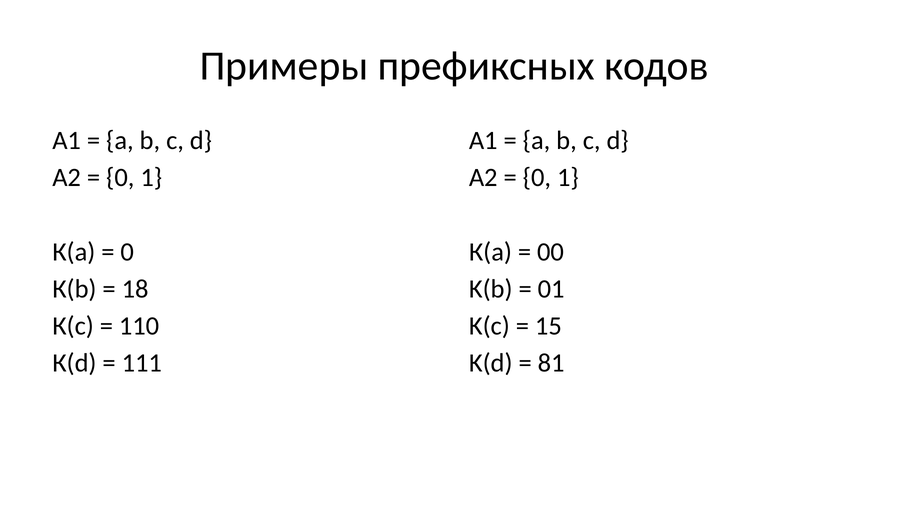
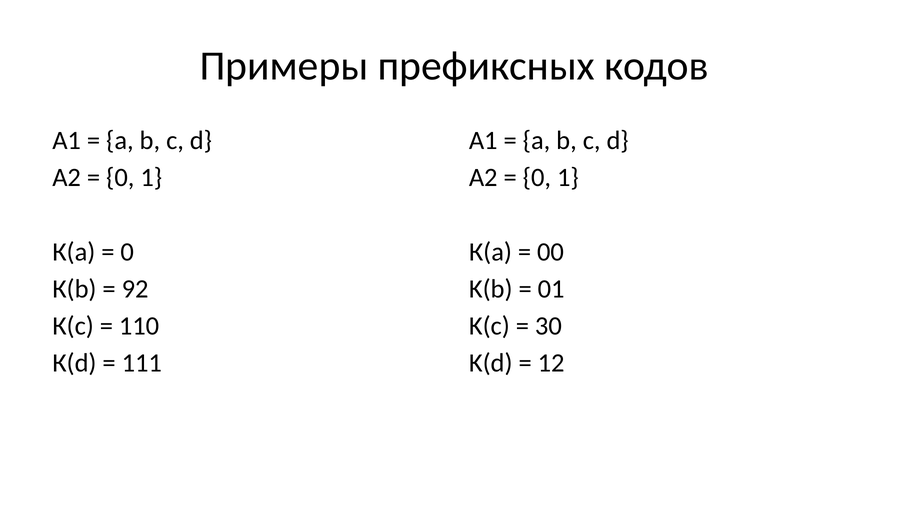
18: 18 -> 92 (135, 289)
15: 15 -> 30 (548, 326)
81: 81 -> 12 (551, 363)
